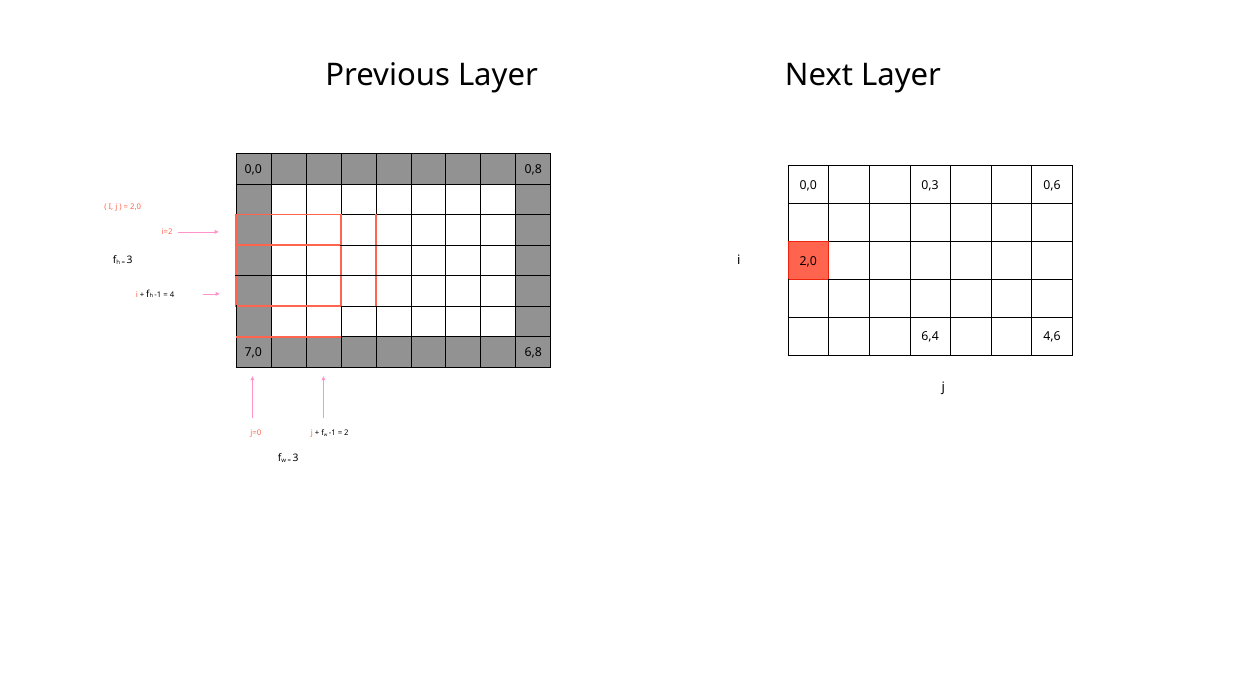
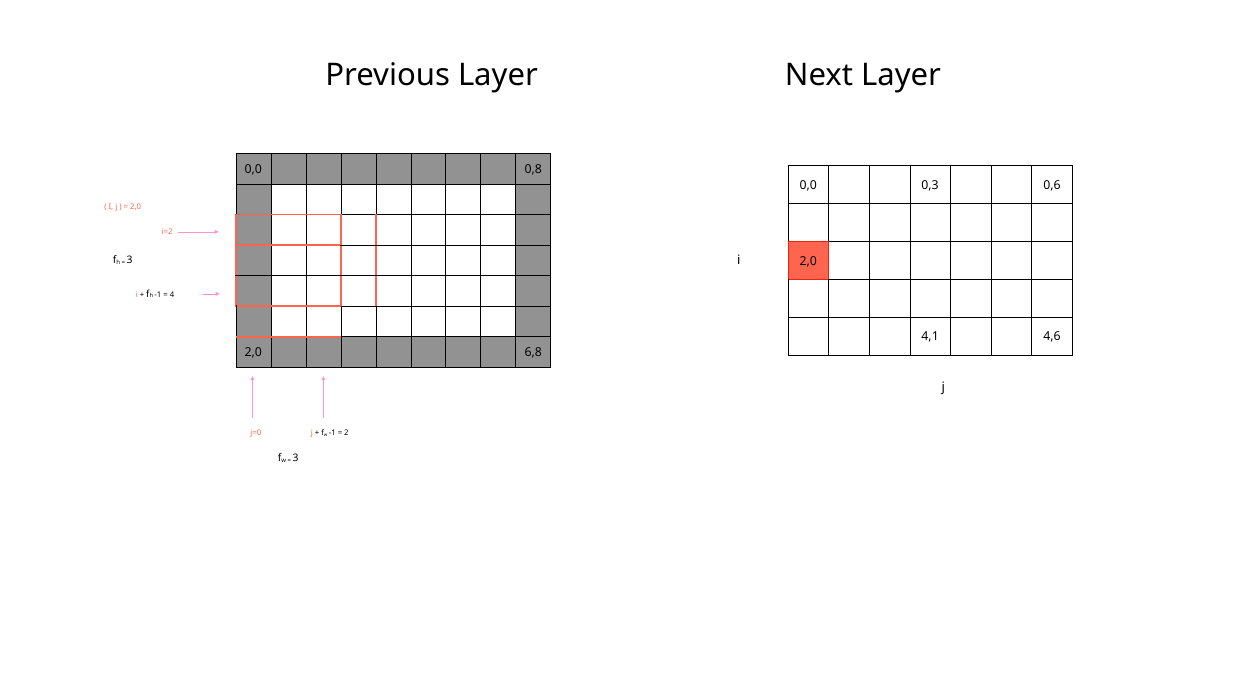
6,4: 6,4 -> 4,1 (930, 337)
7,0: 7,0 -> 2,0 (253, 353)
